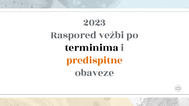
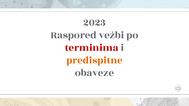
terminima colour: black -> red (92, 48)
